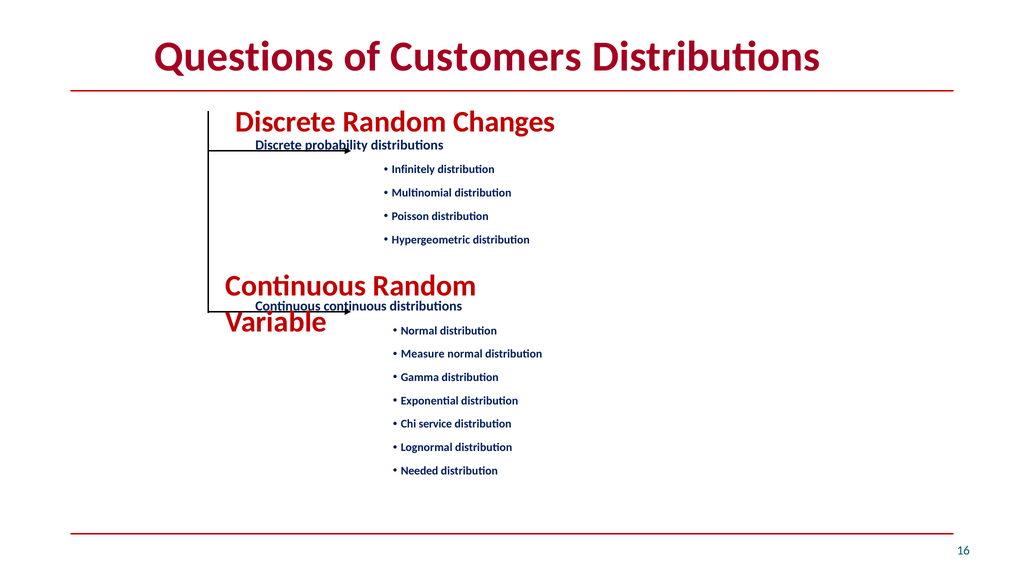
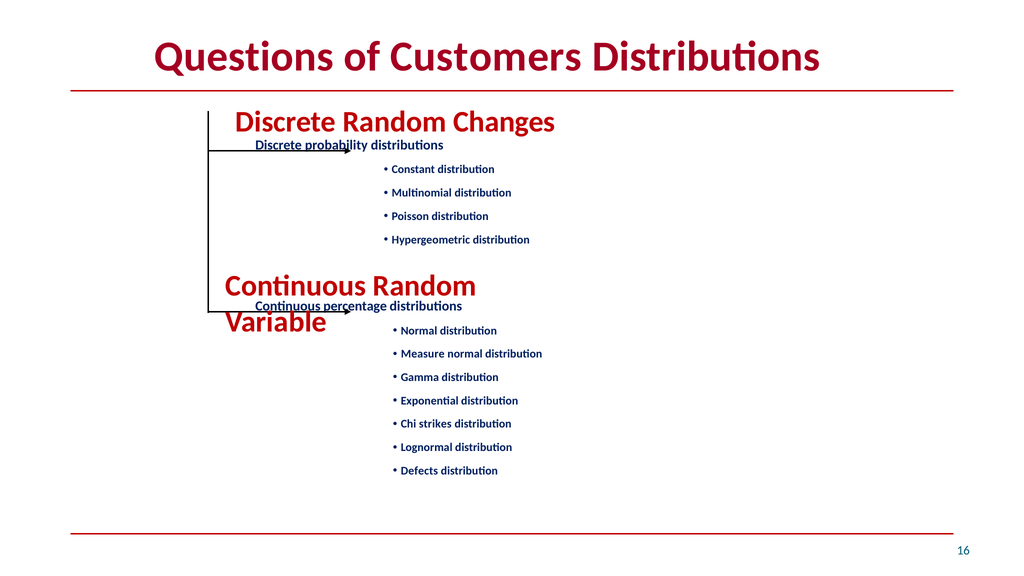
Infinitely: Infinitely -> Constant (413, 170)
Continuous continuous: continuous -> percentage (355, 306)
service: service -> strikes (435, 424)
Needed: Needed -> Defects (419, 471)
